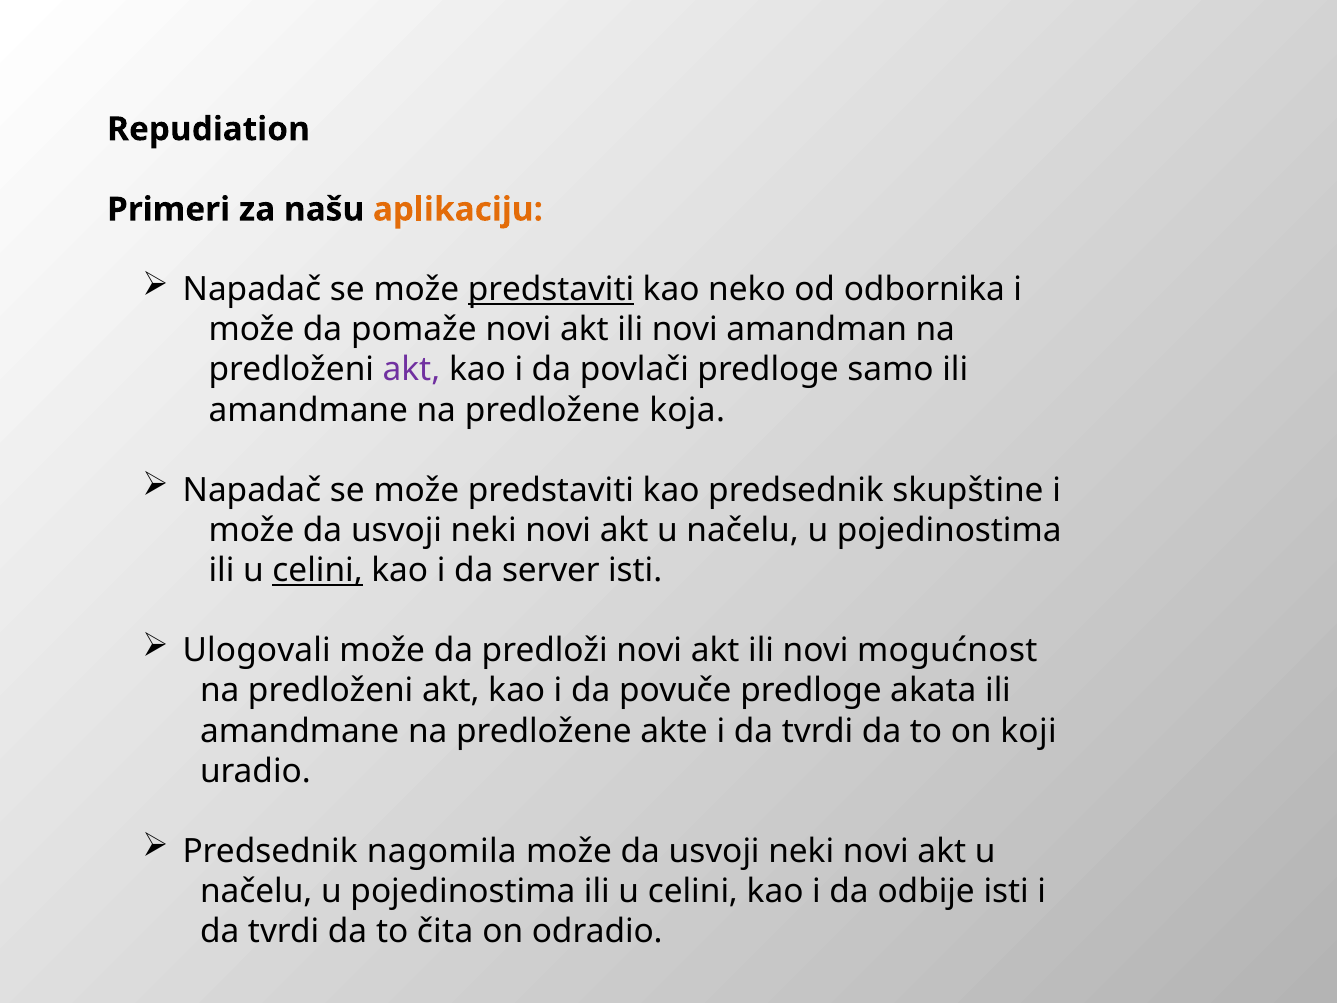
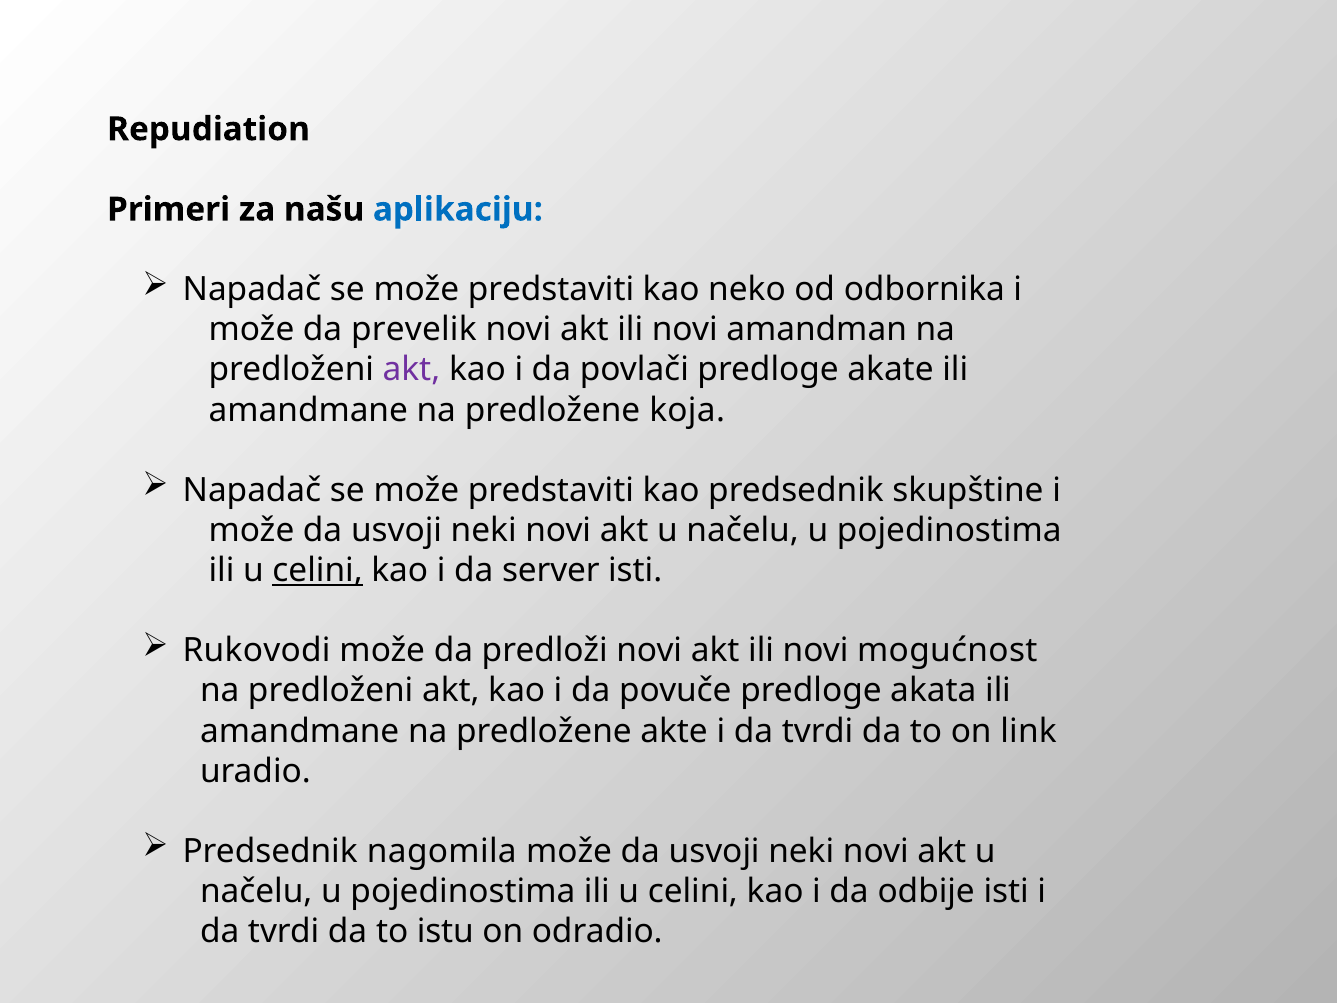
aplikaciju colour: orange -> blue (458, 209)
predstaviti underline: present -> none (551, 290)
pomaže: pomaže -> prevelik (414, 330)
samo: samo -> akate (891, 370)
Ulogovali: Ulogovali -> Rukovodi (257, 651)
koji: koji -> link (1029, 731)
čita: čita -> istu (445, 931)
